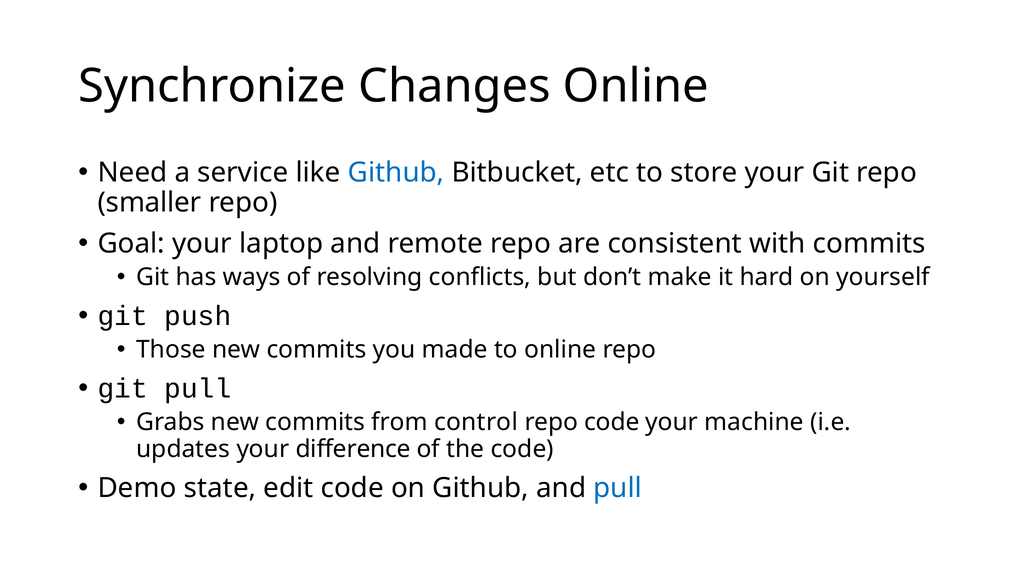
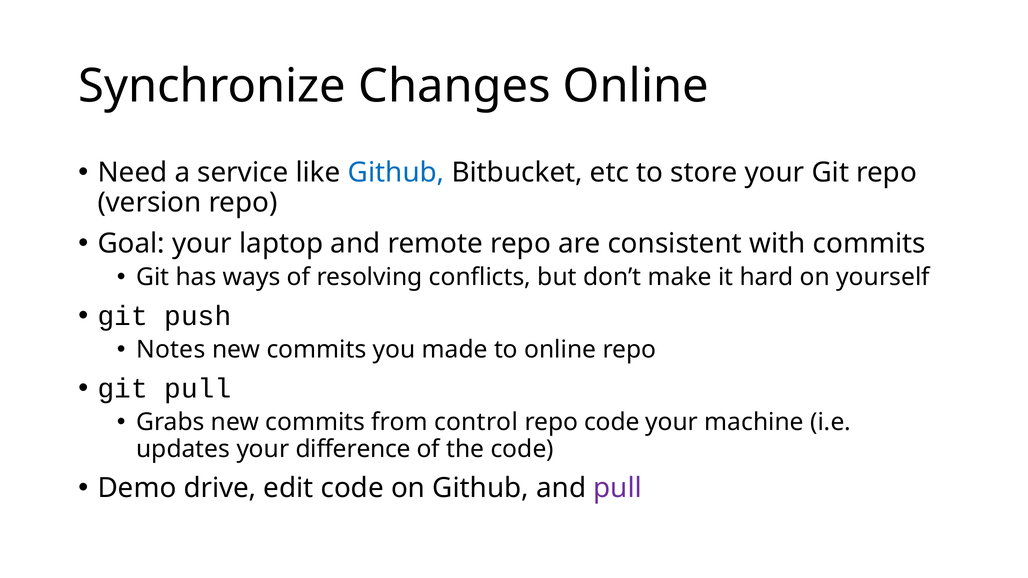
smaller: smaller -> version (150, 203)
Those: Those -> Notes (171, 350)
state: state -> drive (220, 488)
pull colour: blue -> purple (618, 488)
